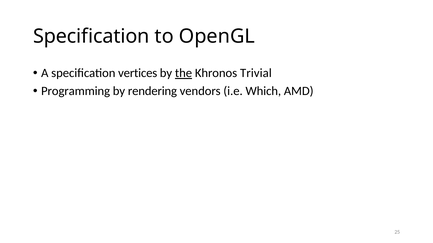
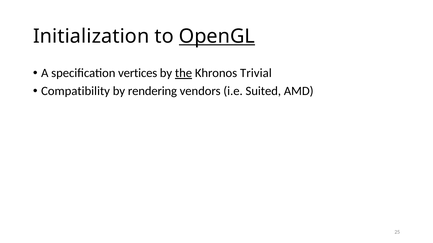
Specification: Specification -> Initialization (91, 36)
OpenGL underline: none -> present (217, 36)
Programming: Programming -> Compatibility (76, 91)
Which: Which -> Suited (263, 91)
